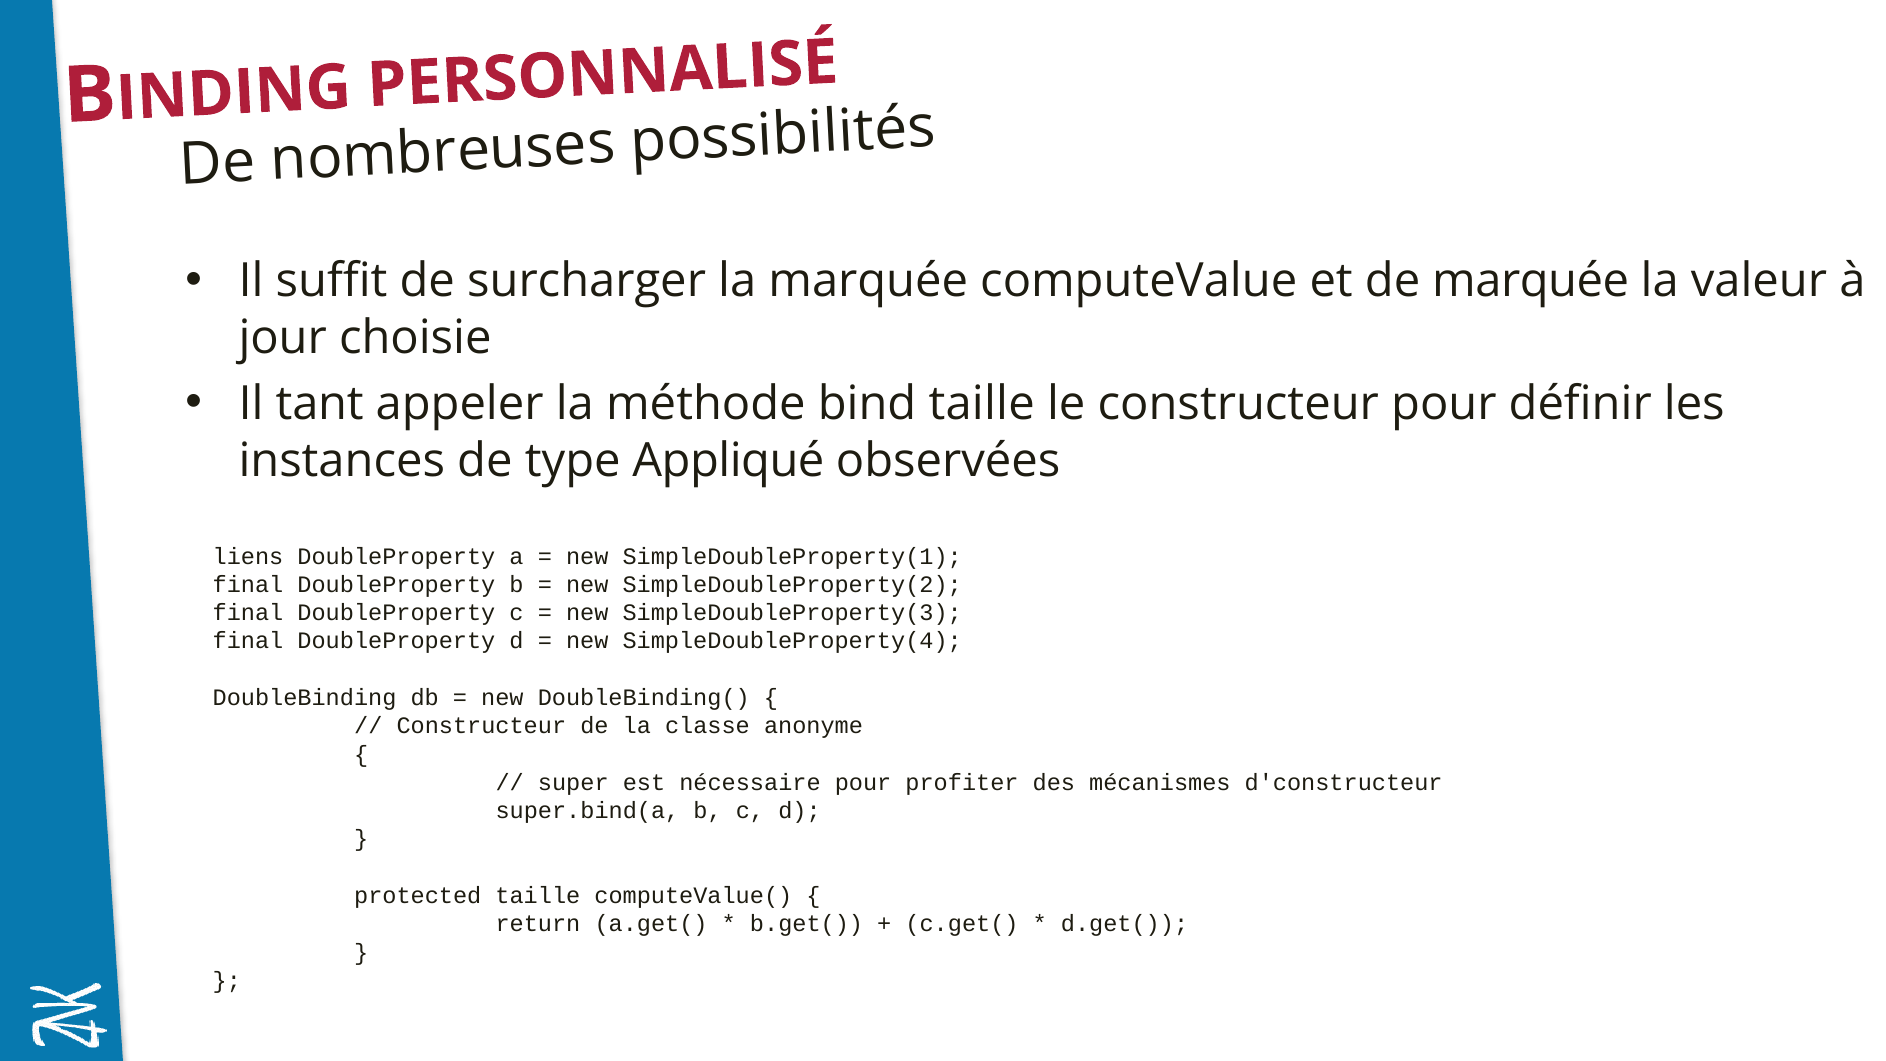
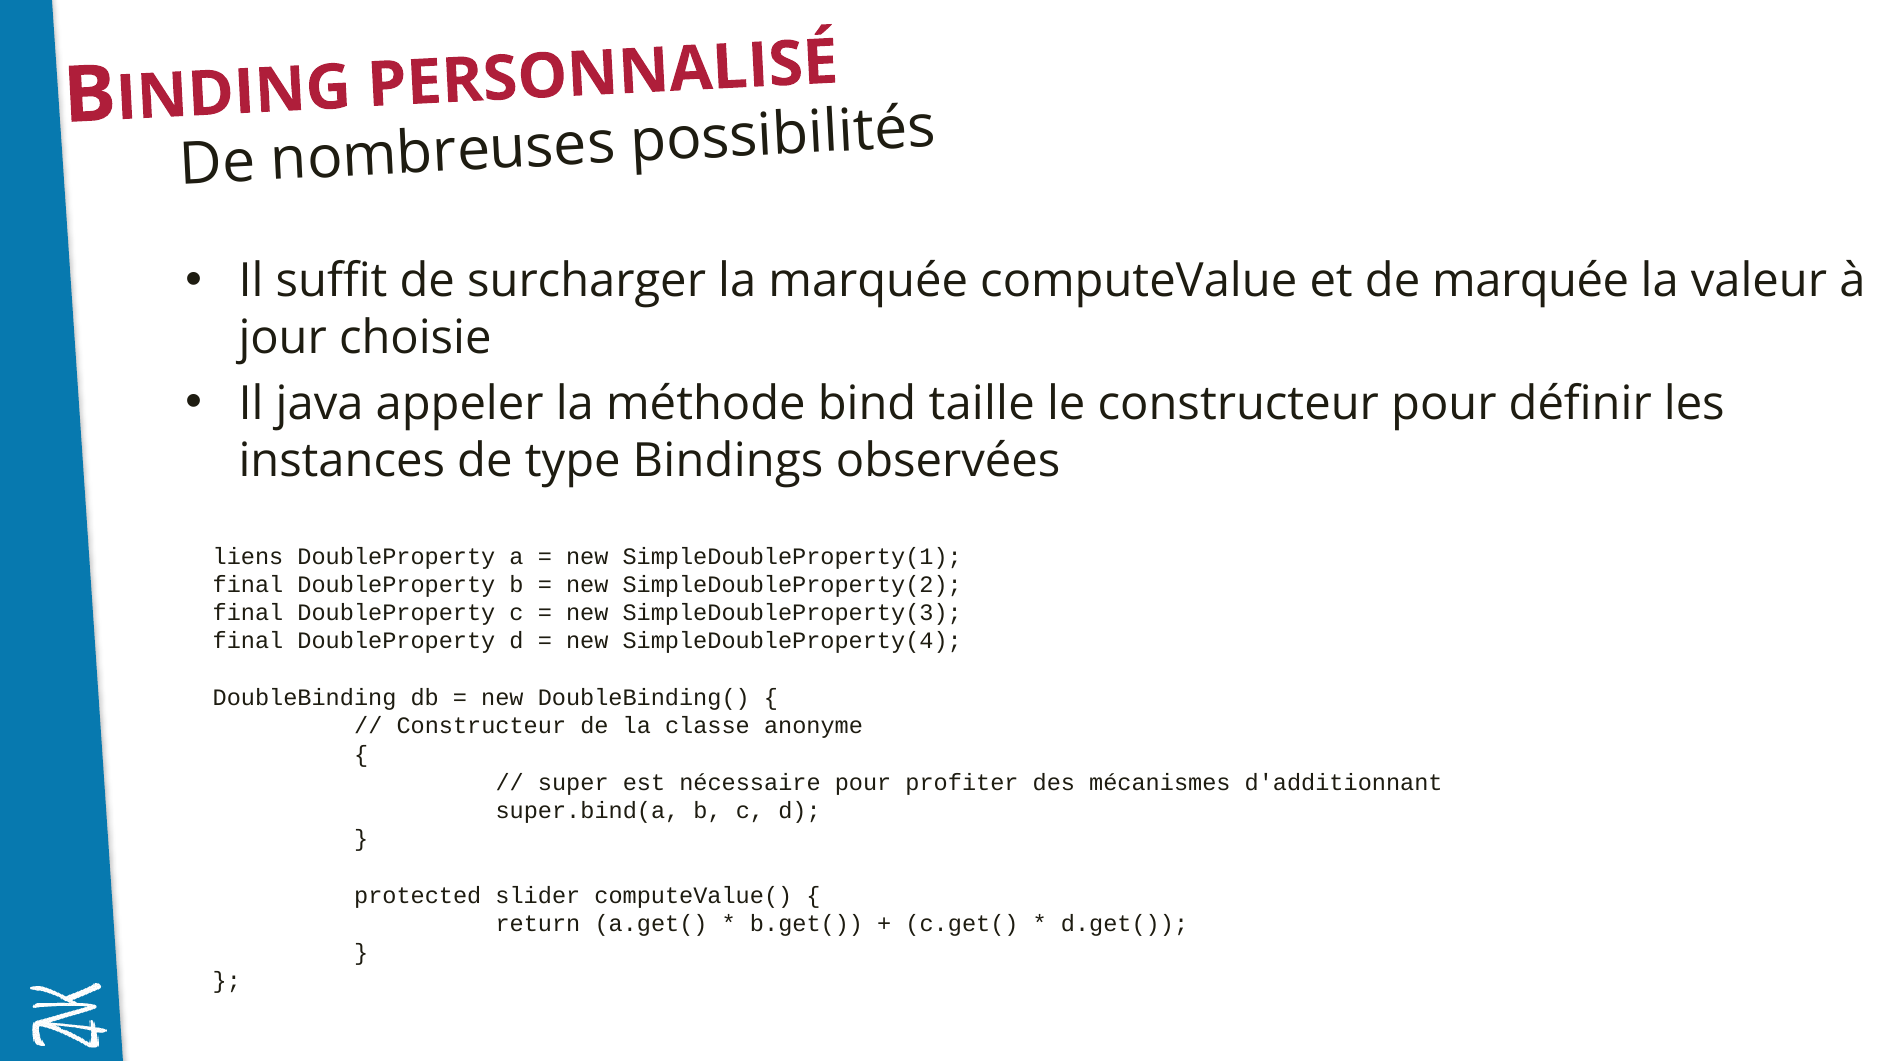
tant: tant -> java (320, 404)
Appliqué: Appliqué -> Bindings (728, 460)
d'constructeur: d'constructeur -> d'additionnant (1344, 783)
protected taille: taille -> slider (538, 896)
